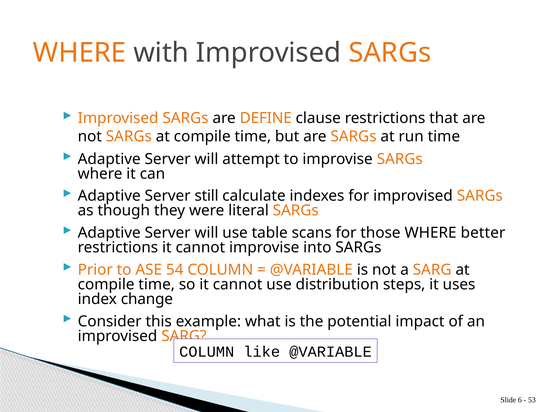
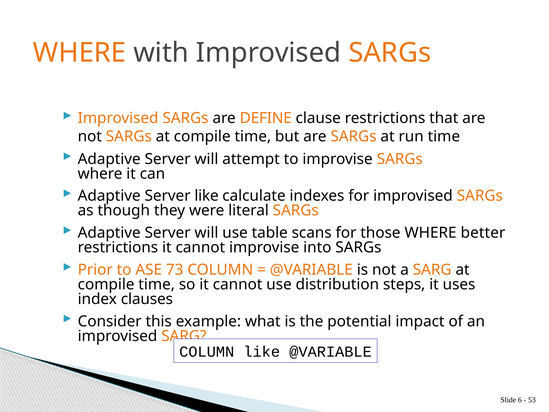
Server still: still -> like (207, 196)
54: 54 -> 73 (175, 270)
change: change -> clauses (147, 299)
